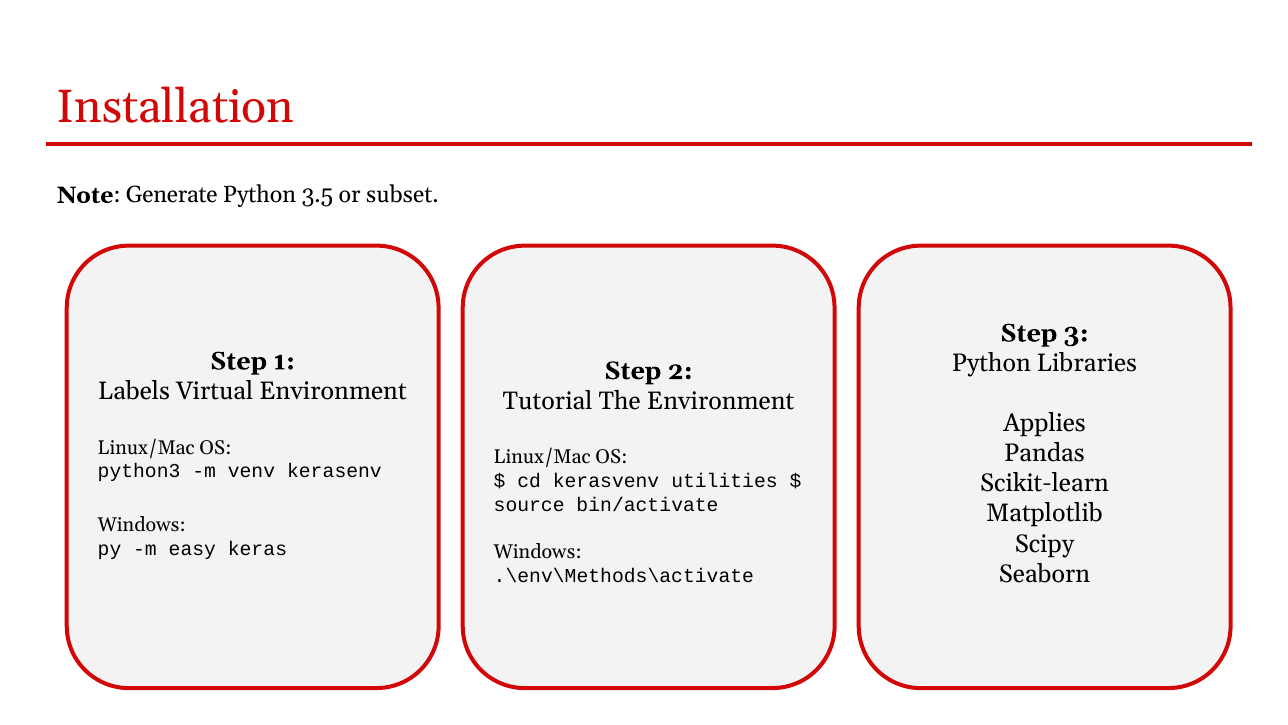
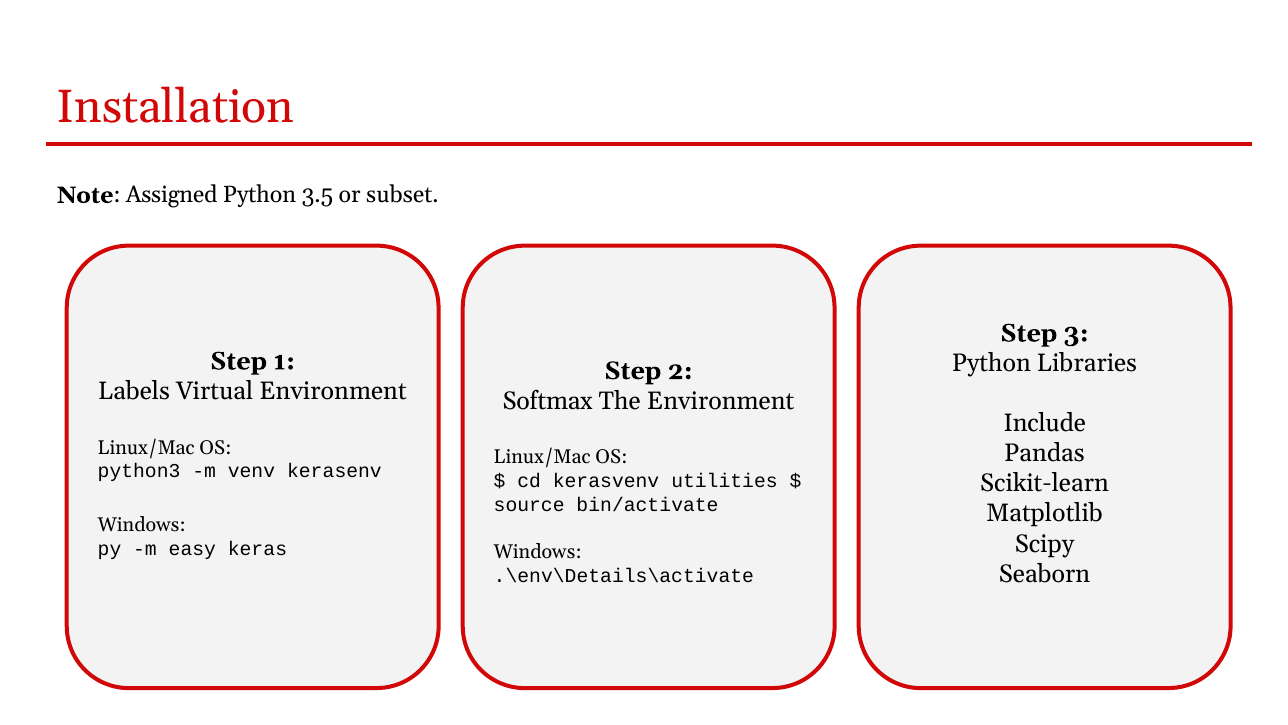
Generate: Generate -> Assigned (172, 195)
Tutorial: Tutorial -> Softmax (548, 401)
Applies: Applies -> Include (1045, 423)
.\env\Methods\activate: .\env\Methods\activate -> .\env\Details\activate (624, 575)
